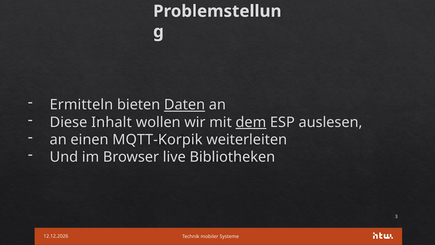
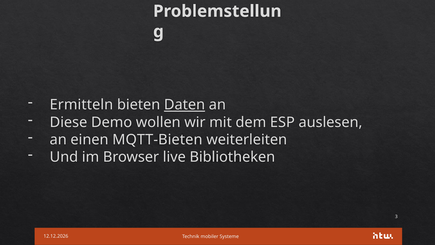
Inhalt: Inhalt -> Demo (112, 122)
dem underline: present -> none (251, 122)
MQTT-Korpik: MQTT-Korpik -> MQTT-Bieten (157, 140)
